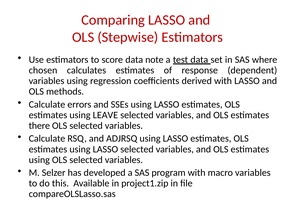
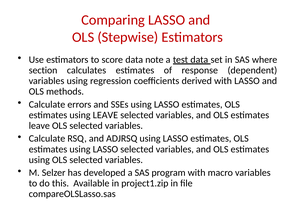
chosen: chosen -> section (43, 70)
there: there -> leave (39, 126)
